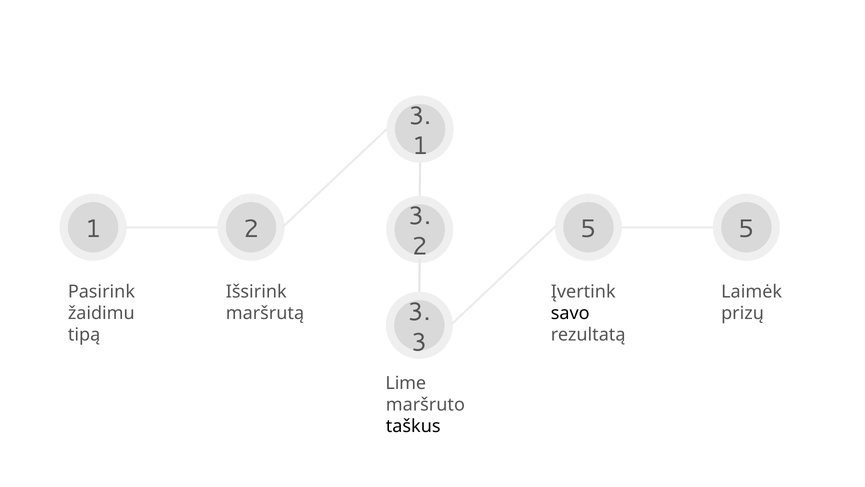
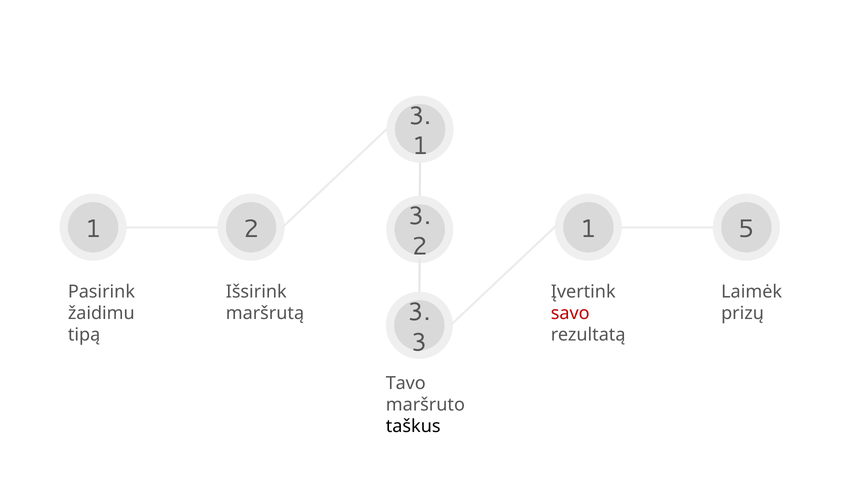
1 5: 5 -> 1 (588, 229)
savo colour: black -> red (570, 313)
Lime: Lime -> Tavo (406, 383)
